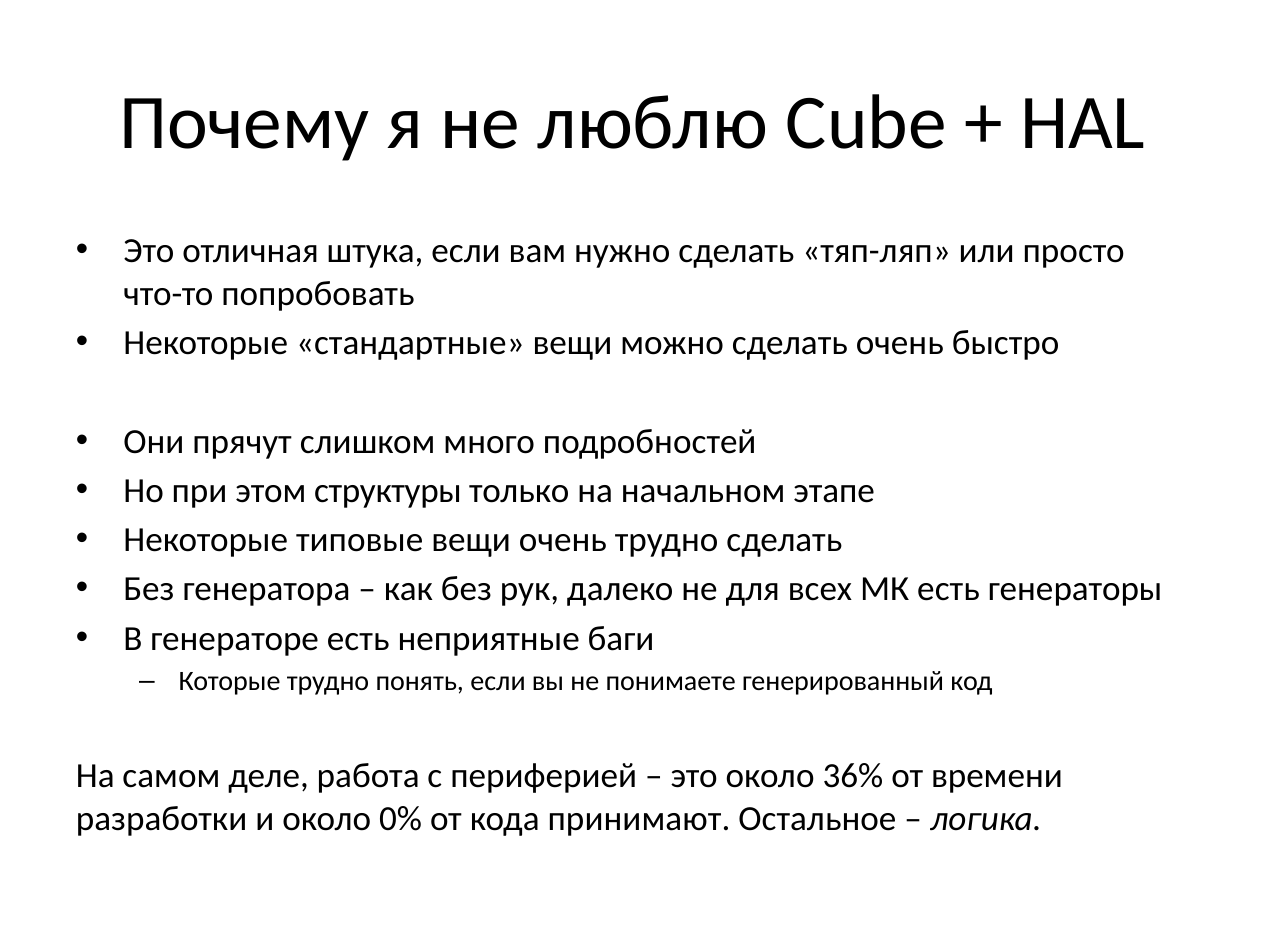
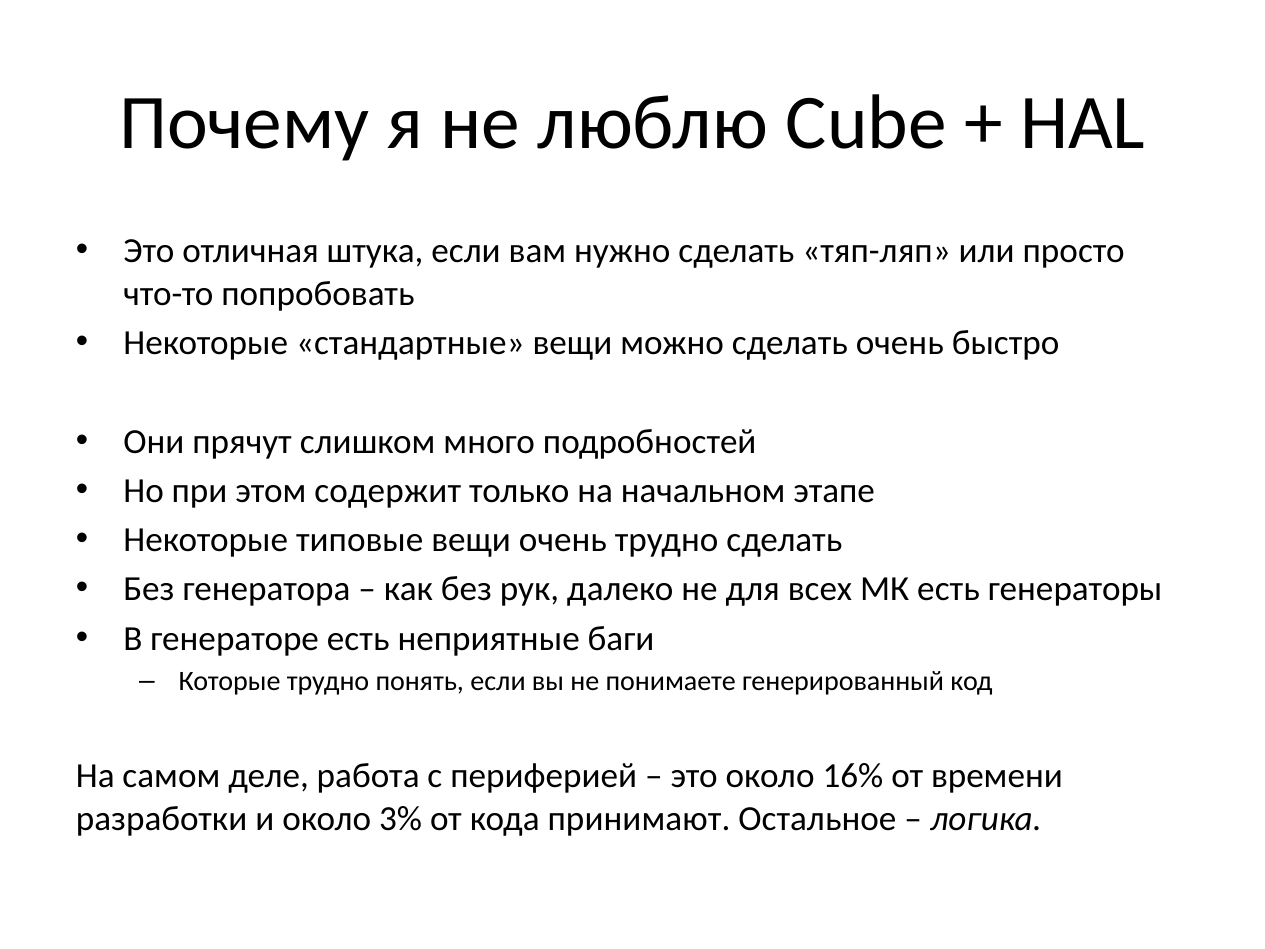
структуры: структуры -> содержит (388, 491)
36%: 36% -> 16% (853, 776)
0%: 0% -> 3% (401, 818)
